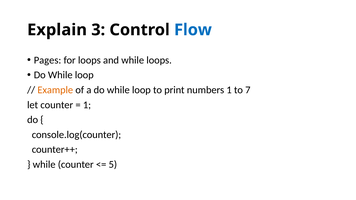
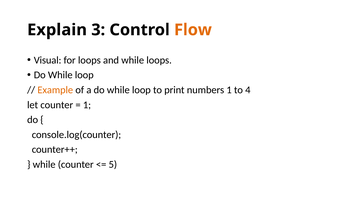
Flow colour: blue -> orange (193, 30)
Pages: Pages -> Visual (48, 60)
7: 7 -> 4 (248, 90)
